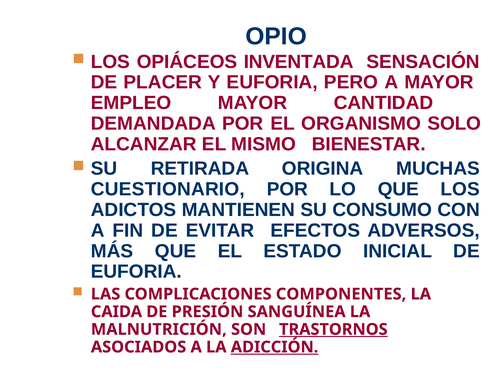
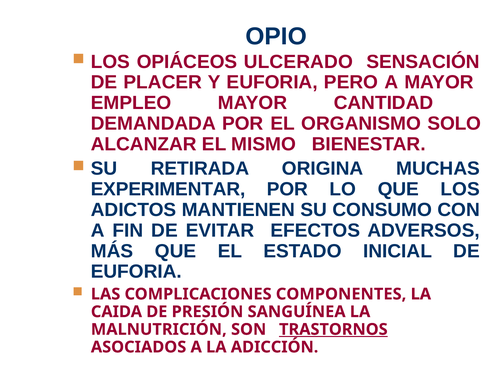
INVENTADA: INVENTADA -> ULCERADO (298, 62)
CUESTIONARIO: CUESTIONARIO -> EXPERIMENTAR (168, 189)
ADICCIÓN underline: present -> none (275, 347)
